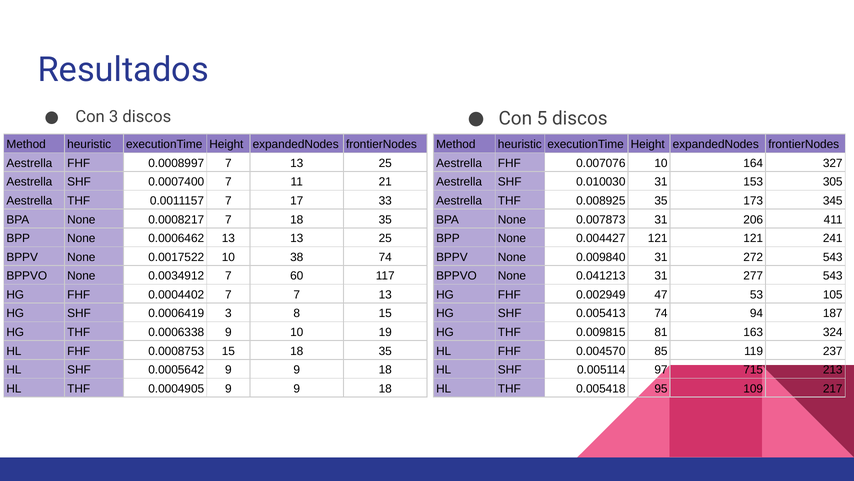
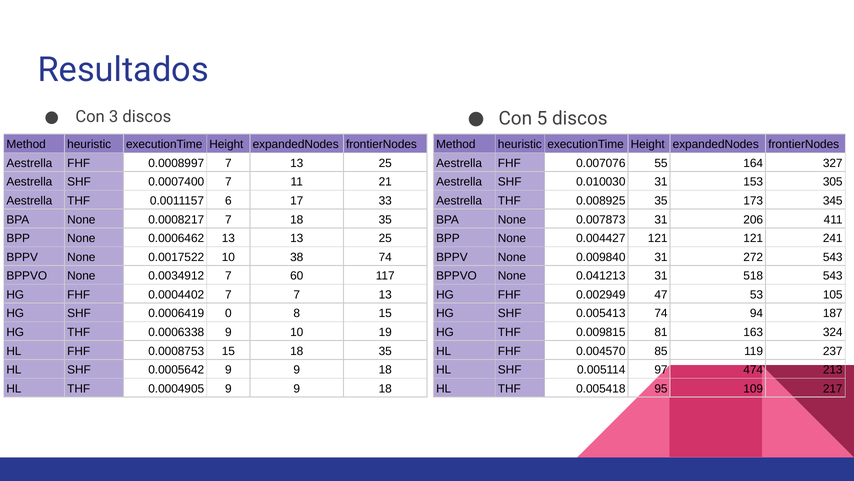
0.007076 10: 10 -> 55 (661, 163)
0.0011157 7: 7 -> 6 (228, 201)
277: 277 -> 518 (753, 276)
0.0006419 3: 3 -> 0 (228, 313)
715: 715 -> 474 (753, 369)
